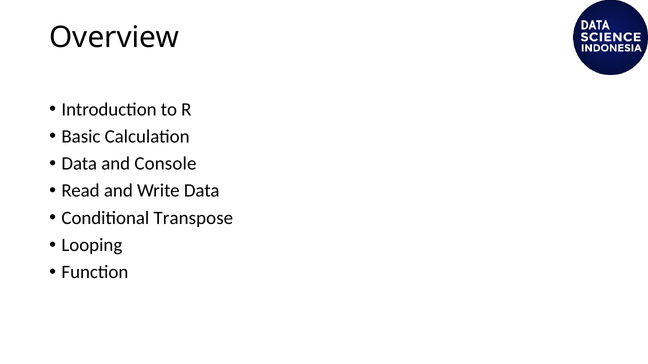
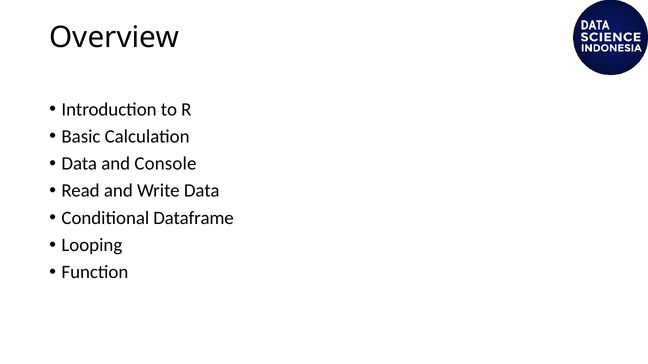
Transpose: Transpose -> Dataframe (193, 218)
